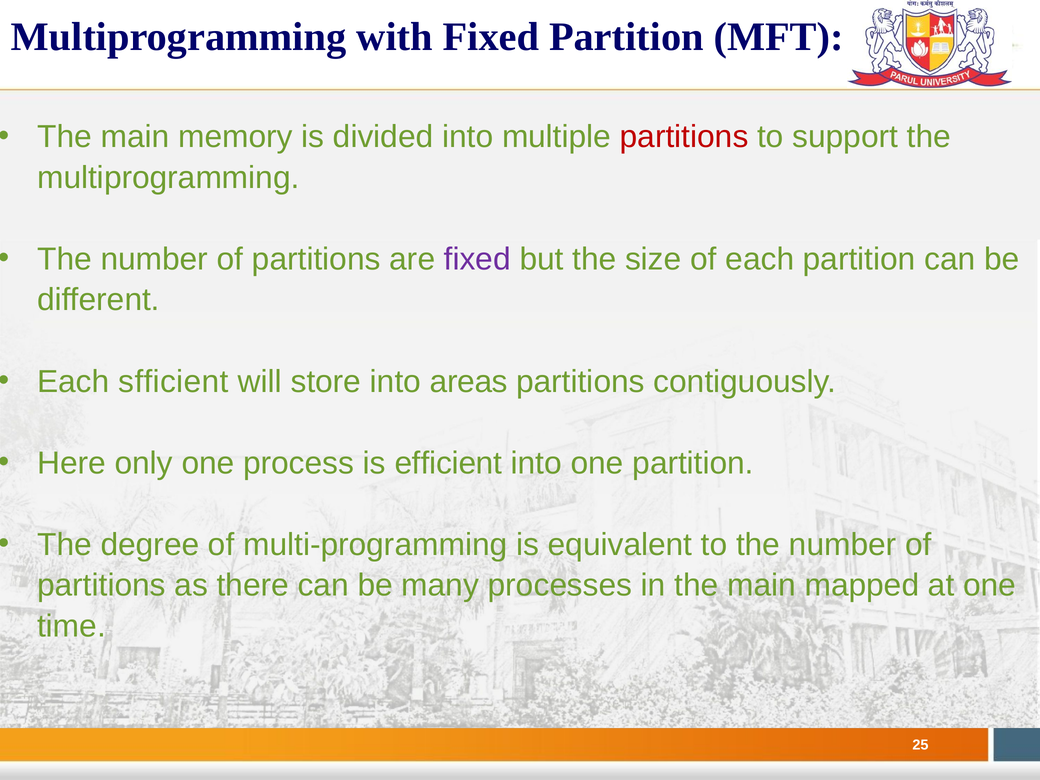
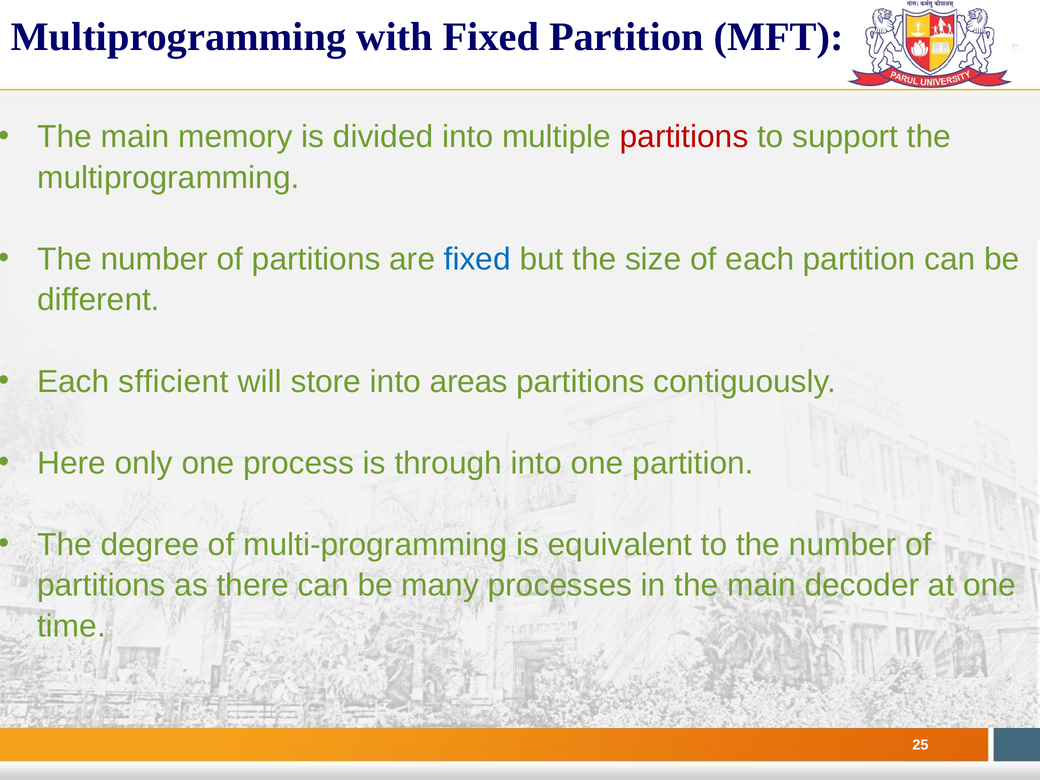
fixed colour: purple -> blue (477, 259)
efficient: efficient -> through (448, 463)
mapped: mapped -> decoder (862, 585)
